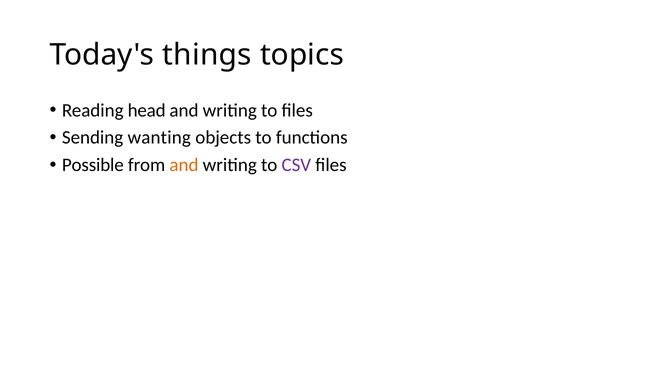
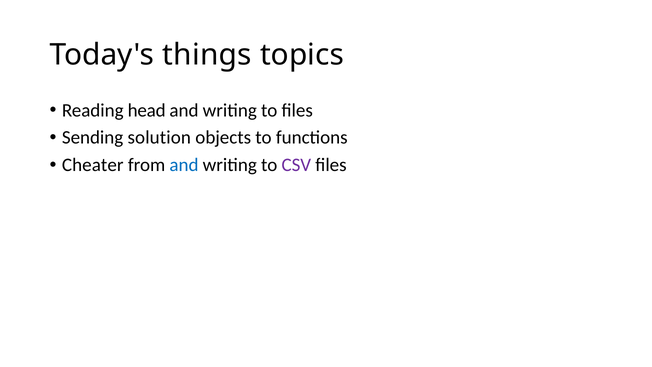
wanting: wanting -> solution (159, 138)
Possible: Possible -> Cheater (93, 165)
and colour: orange -> blue (184, 165)
